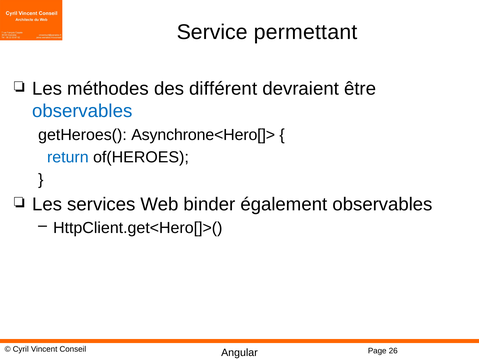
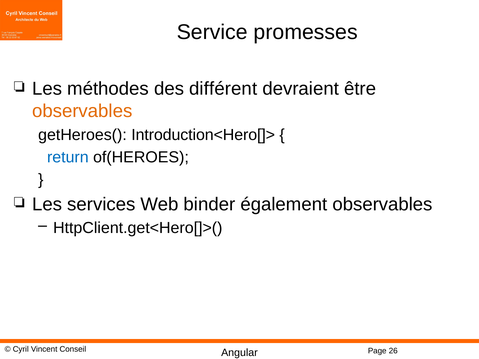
permettant: permettant -> promesses (306, 32)
observables colour: blue -> orange (82, 111)
Asynchrone<Hero[]>: Asynchrone<Hero[]> -> Introduction<Hero[]> (203, 135)
